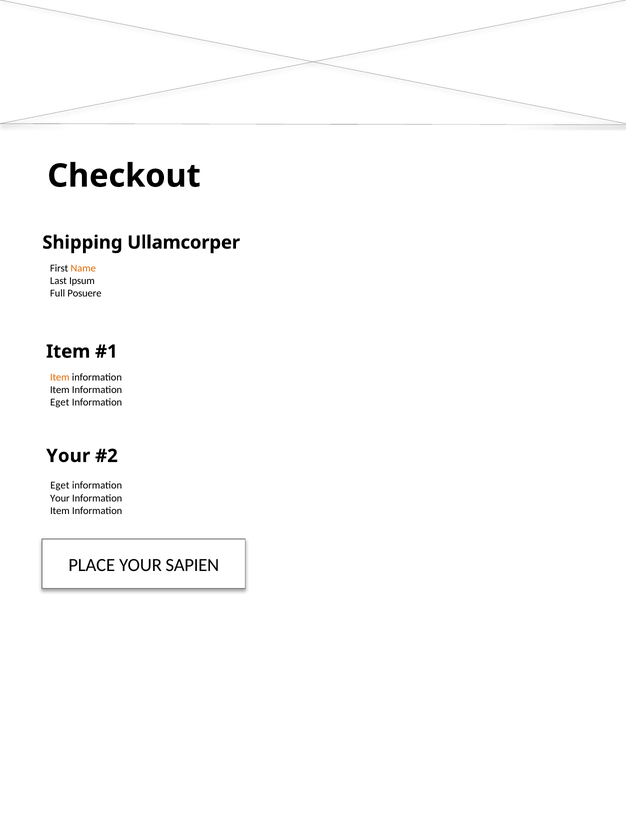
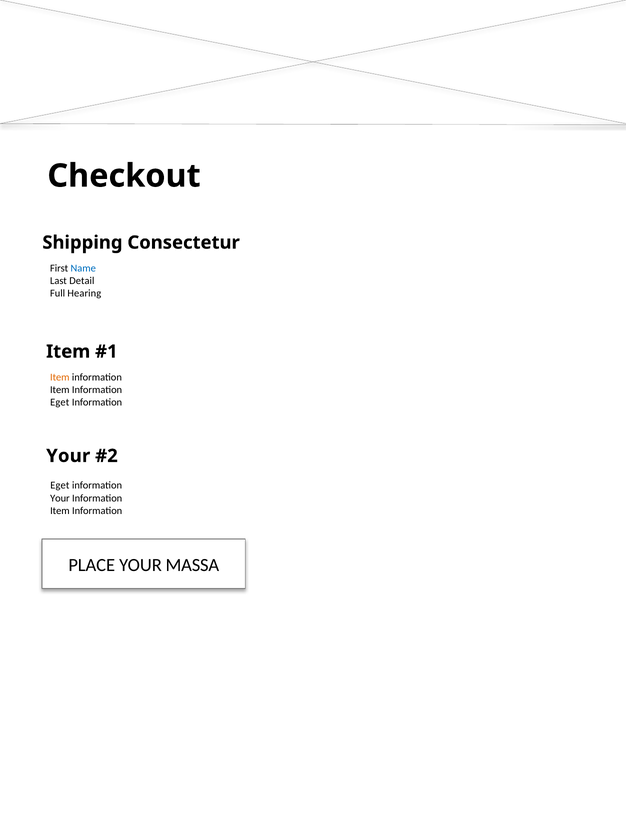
Ullamcorper: Ullamcorper -> Consectetur (184, 242)
Name colour: orange -> blue (83, 268)
Ipsum: Ipsum -> Detail (82, 281)
Posuere: Posuere -> Hearing (84, 293)
SAPIEN: SAPIEN -> MASSA (192, 565)
